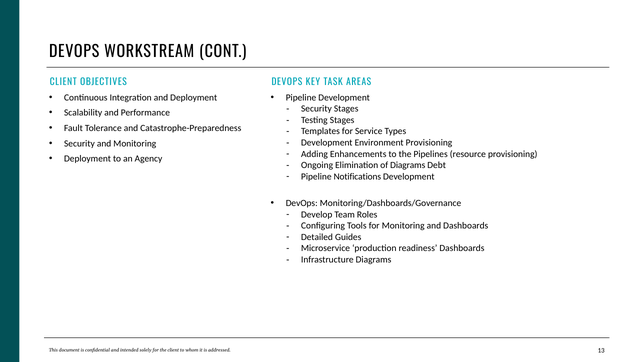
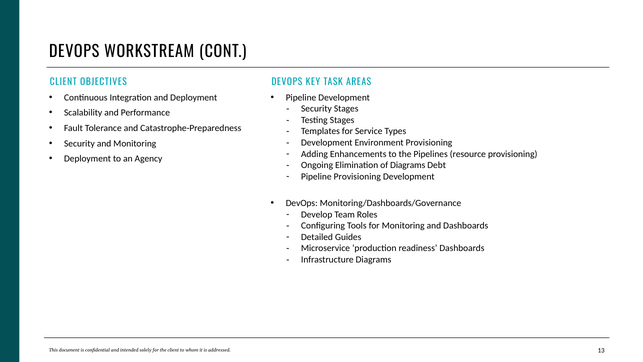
Pipeline Notifications: Notifications -> Provisioning (357, 176)
